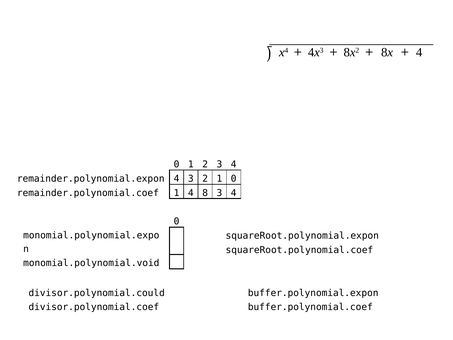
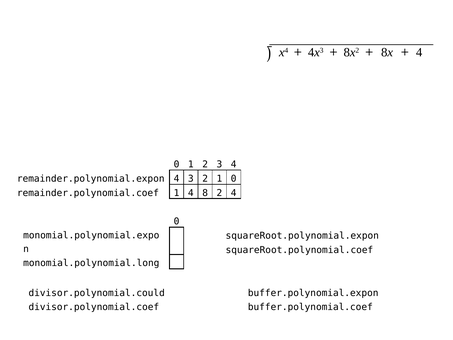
8 3: 3 -> 2 (219, 193)
monomial.polynomial.void: monomial.polynomial.void -> monomial.polynomial.long (91, 263)
